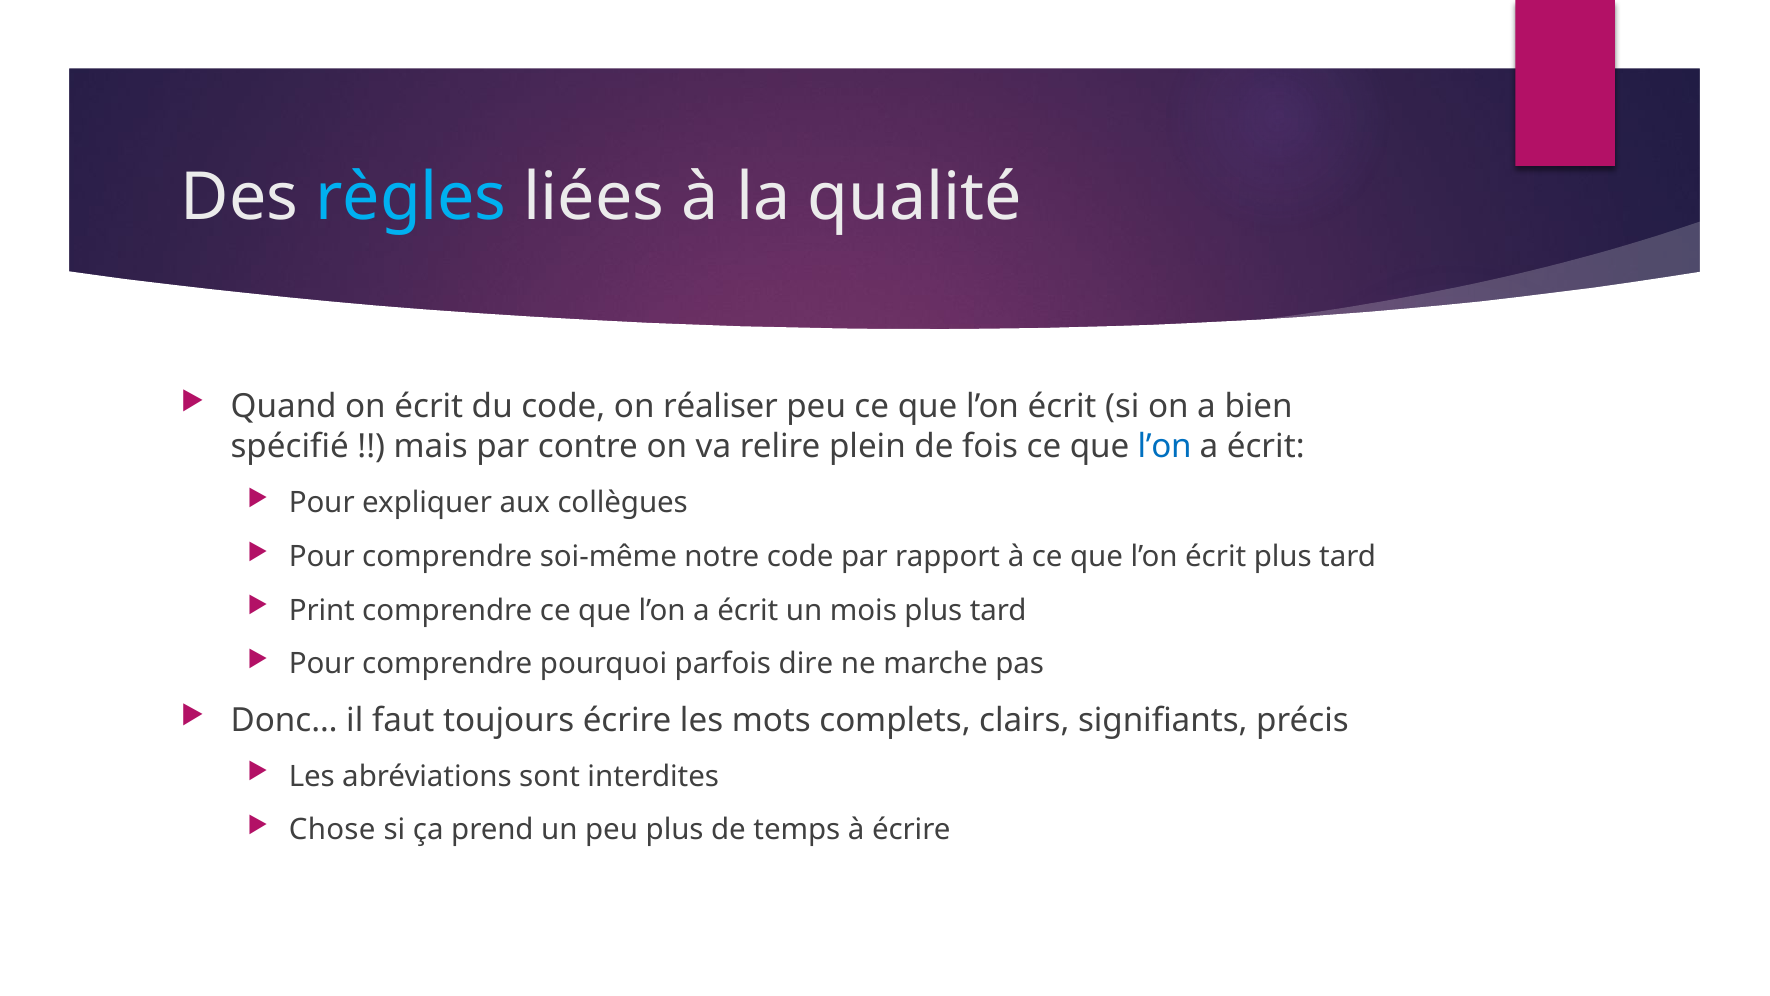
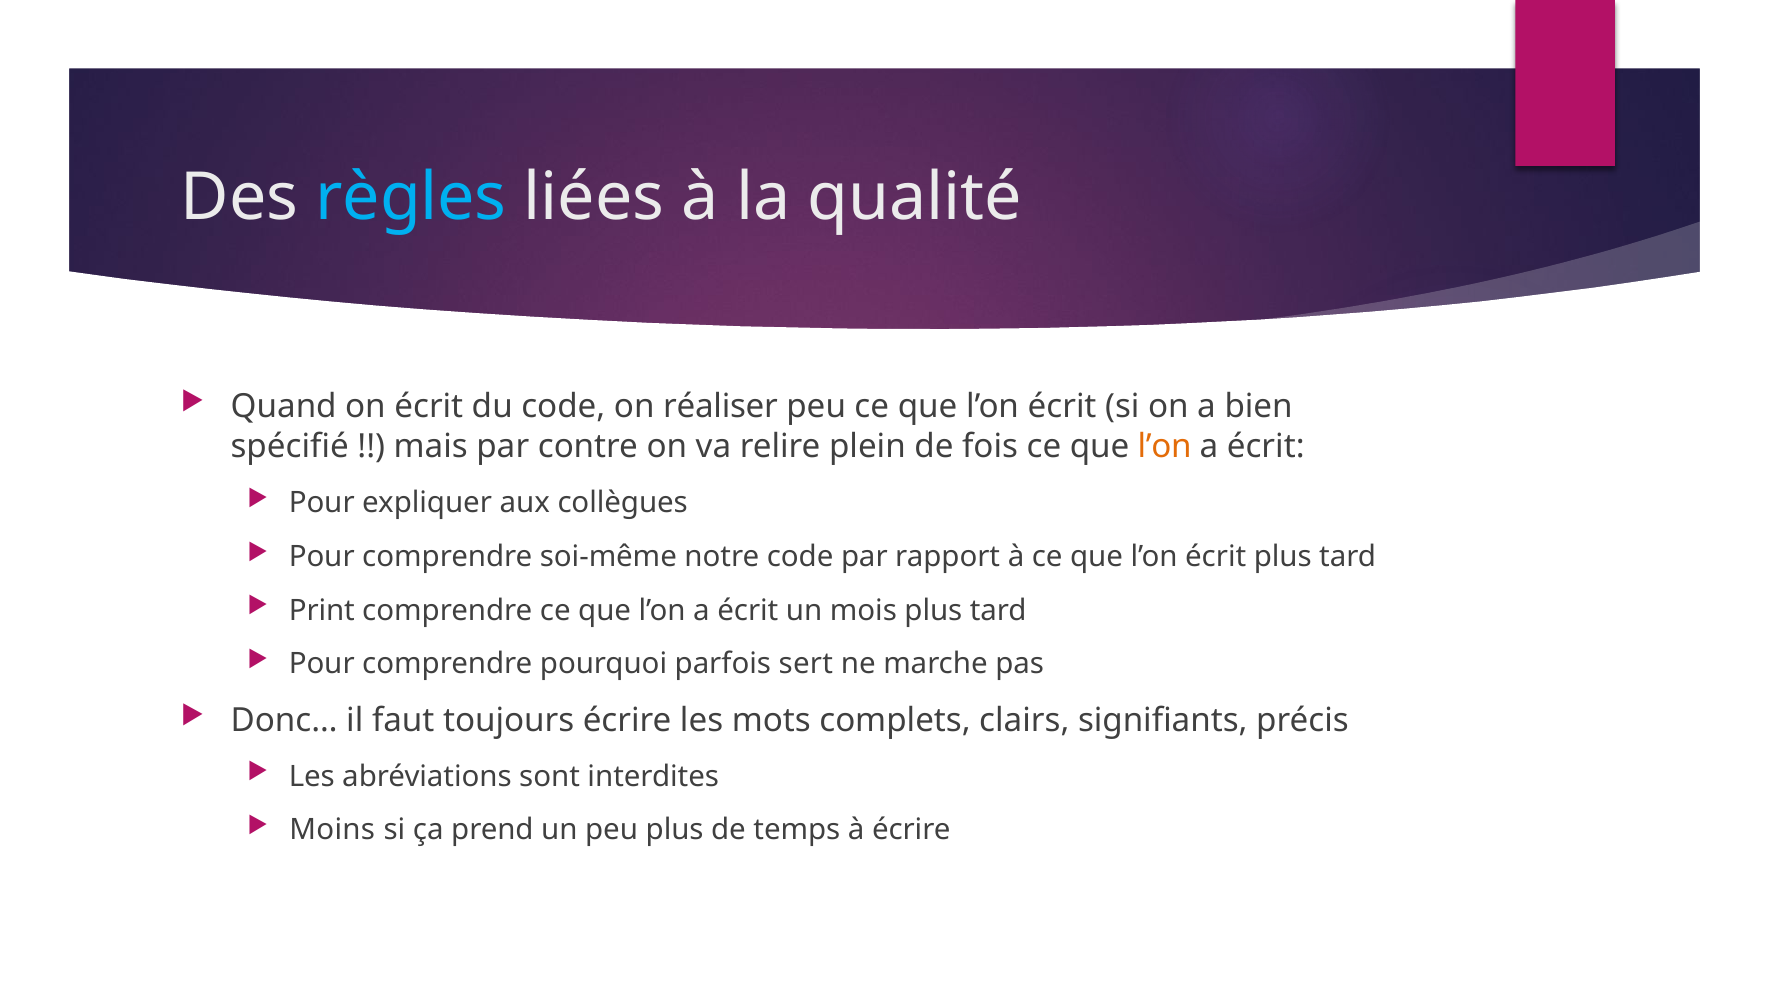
l’on colour: blue -> orange (1165, 447)
dire: dire -> sert (806, 664)
Chose: Chose -> Moins (332, 830)
